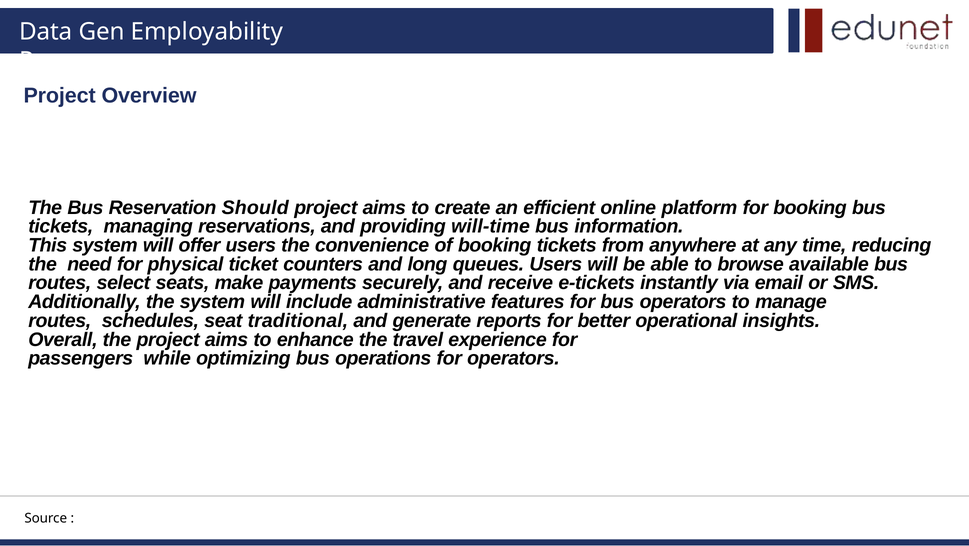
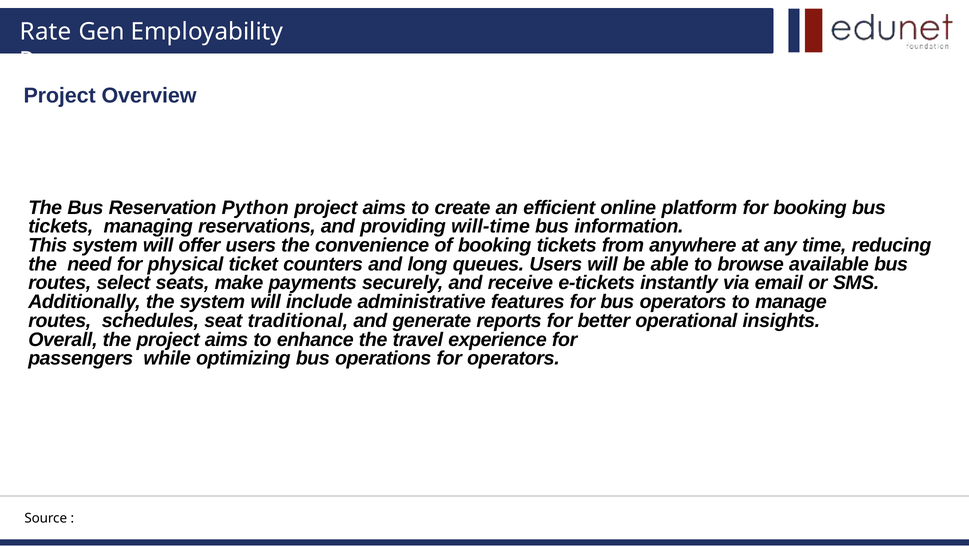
Data: Data -> Rate (46, 32)
Should: Should -> Python (255, 207)
